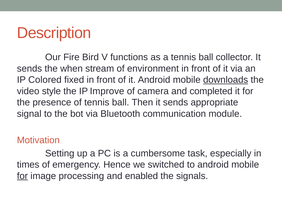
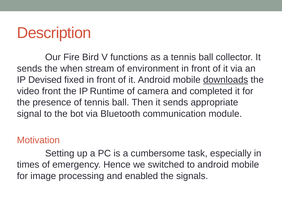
Colored: Colored -> Devised (45, 80)
video style: style -> front (51, 91)
Improve: Improve -> Runtime (107, 91)
for underline: present -> none (22, 175)
